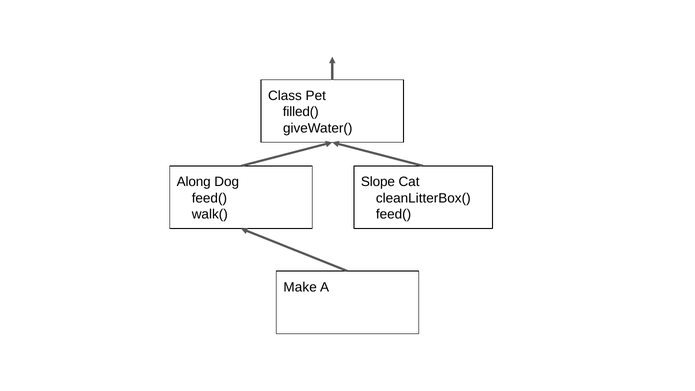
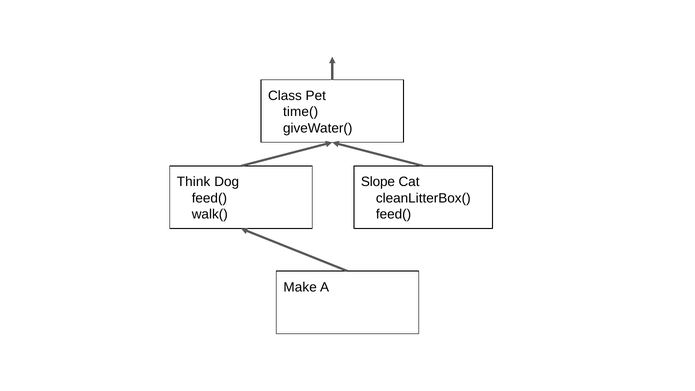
filled(: filled( -> time( (301, 112)
Along: Along -> Think (194, 182)
